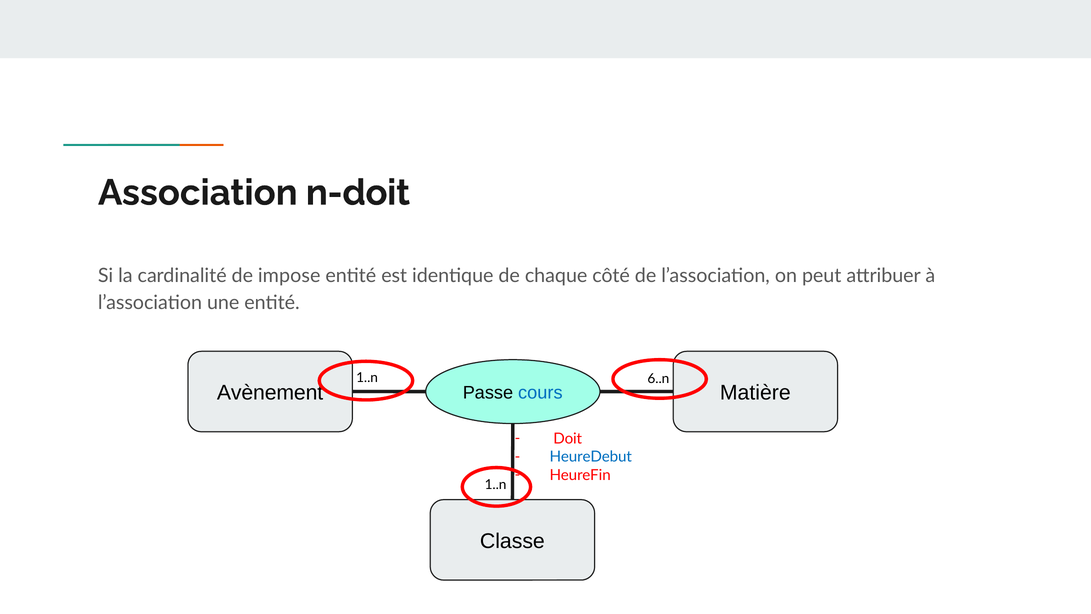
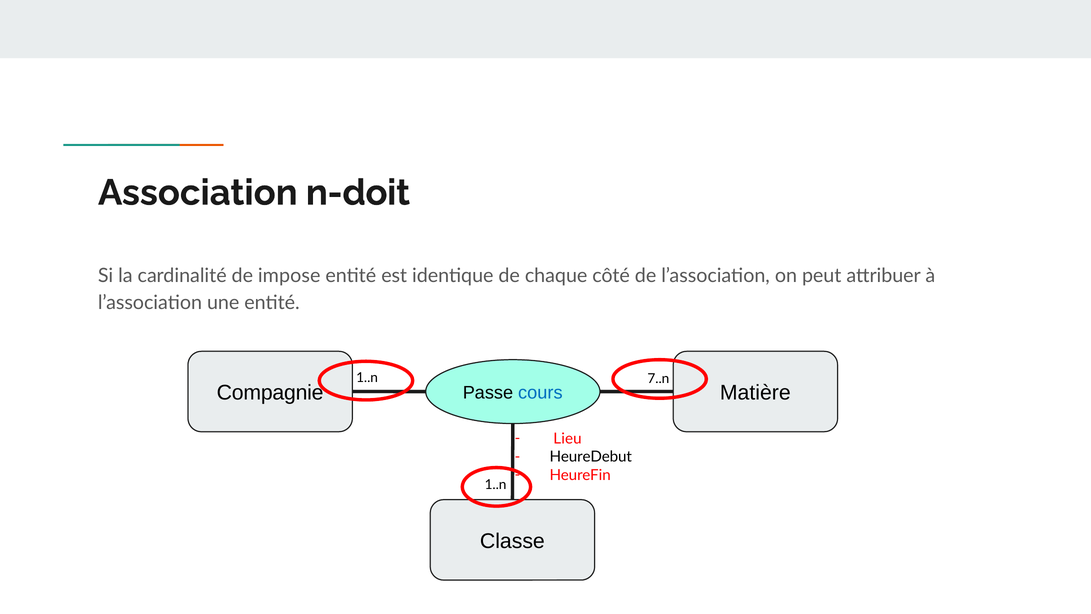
6..n: 6..n -> 7..n (658, 379)
Avènement: Avènement -> Compagnie (270, 393)
Doit: Doit -> Lieu (568, 438)
HeureDebut colour: blue -> black (591, 457)
